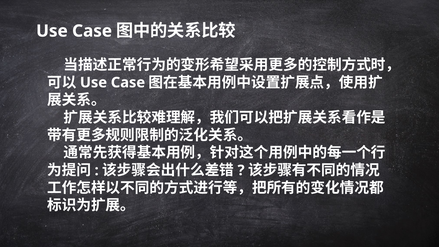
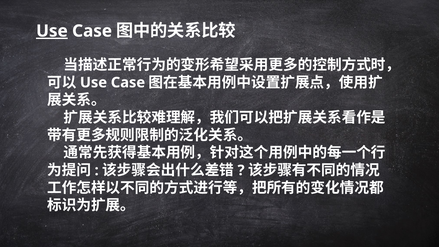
Use underline: none -> present (52, 31)
